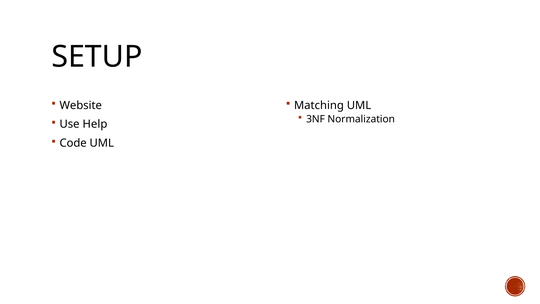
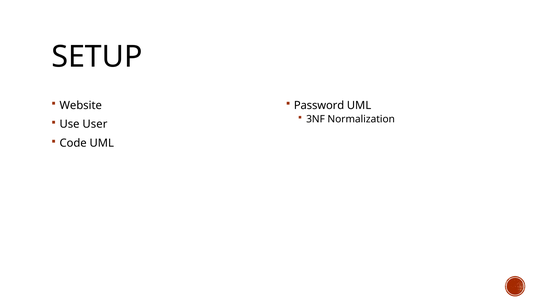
Matching: Matching -> Password (319, 105)
Help: Help -> User (95, 124)
